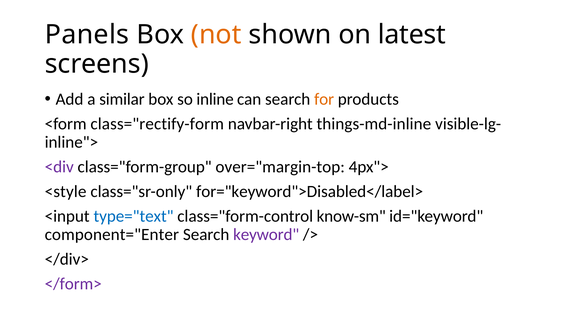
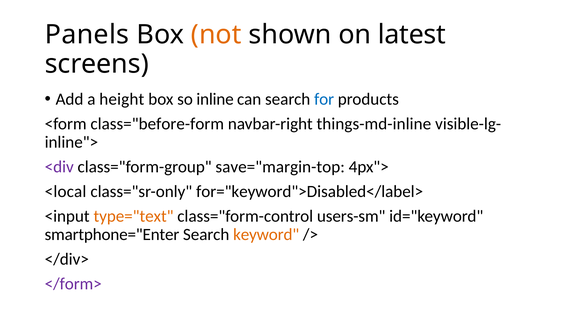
similar: similar -> height (122, 99)
for colour: orange -> blue (324, 99)
class="rectify-form: class="rectify-form -> class="before-form (157, 124)
over="margin-top: over="margin-top -> save="margin-top (280, 167)
<style: <style -> <local (66, 191)
type="text colour: blue -> orange (134, 216)
know-sm: know-sm -> users-sm (351, 216)
component="Enter: component="Enter -> smartphone="Enter (112, 234)
keyword colour: purple -> orange (266, 234)
